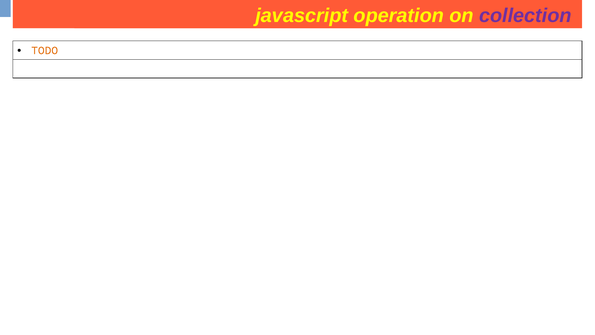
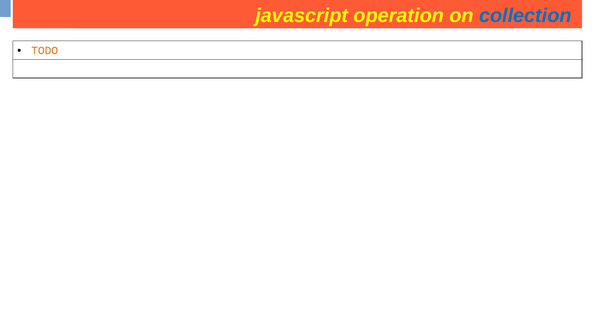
collection colour: purple -> blue (525, 15)
